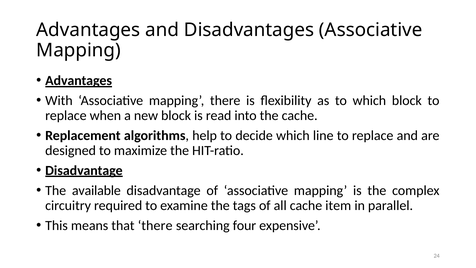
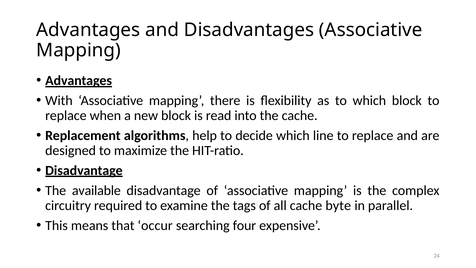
item: item -> byte (338, 205)
that there: there -> occur (155, 225)
